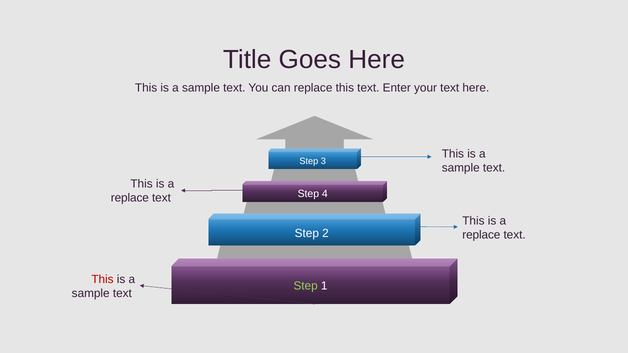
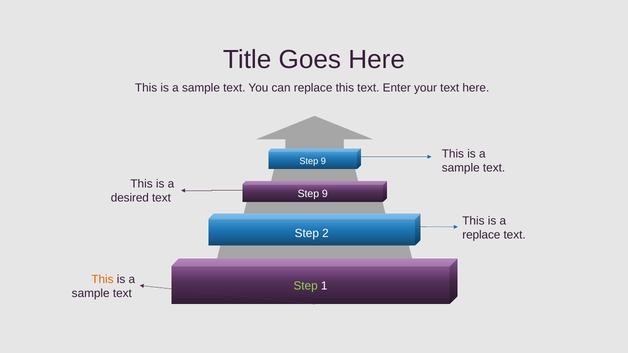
3: 3 -> 9 (323, 161)
4: 4 -> 9 (325, 194)
replace: replace -> desired (130, 198)
This colour: red -> orange (102, 279)
